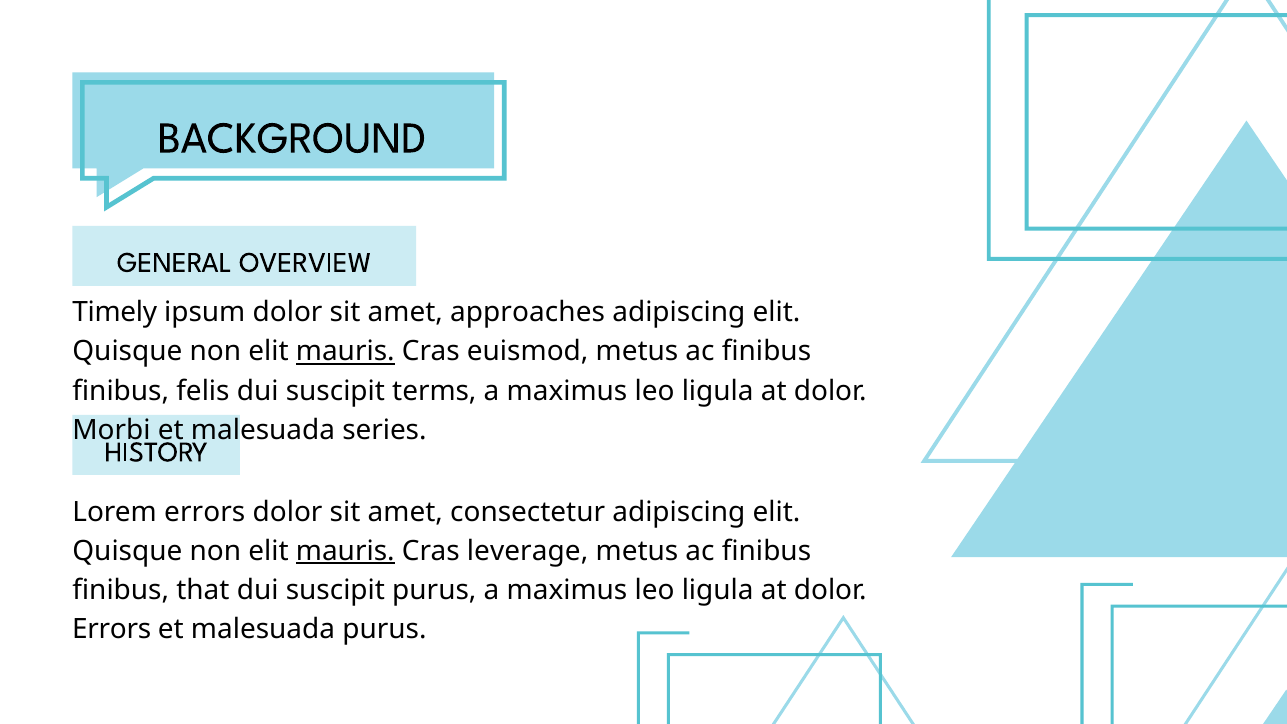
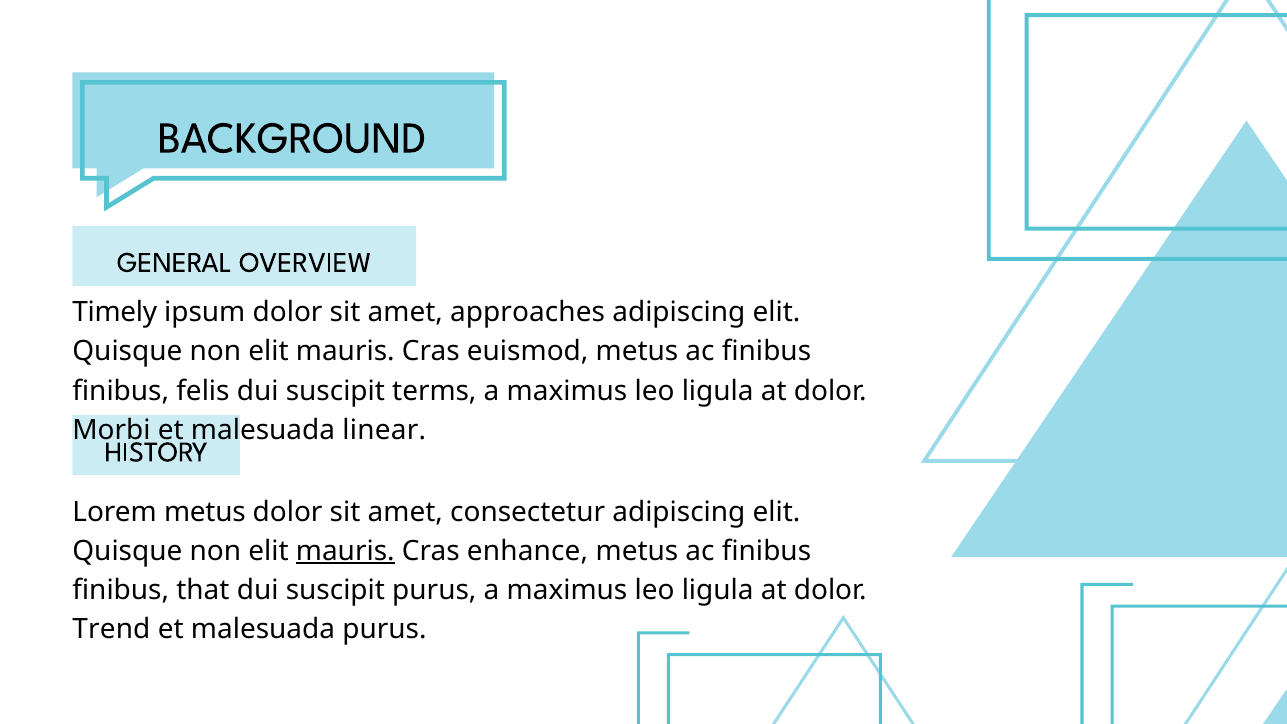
mauris underline: present -> none (345, 352)
series: series -> linear (384, 430)
Lorem errors: errors -> metus (205, 512)
leverage: leverage -> enhance (528, 551)
Errors: Errors -> Trend (111, 629)
